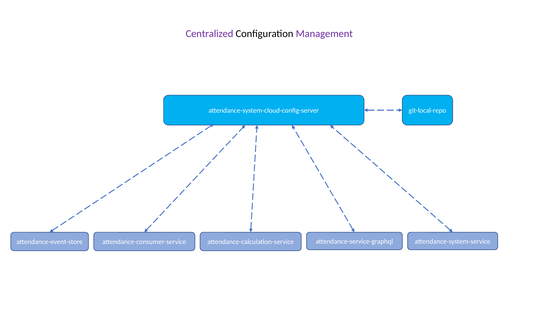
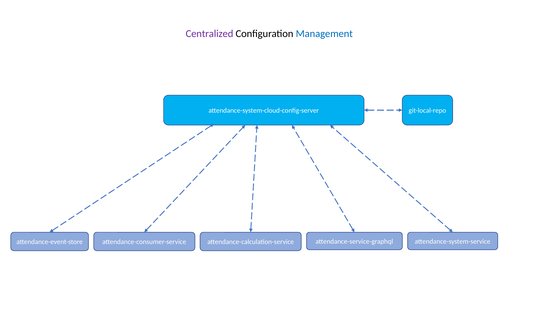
Management colour: purple -> blue (324, 34)
